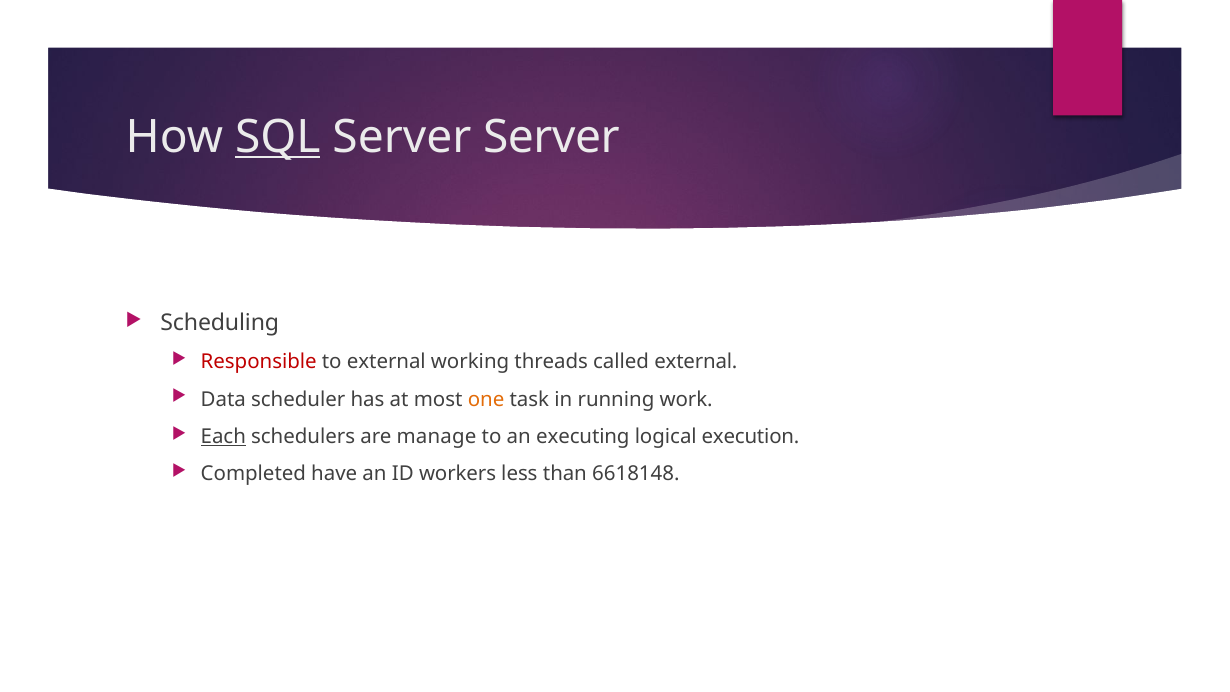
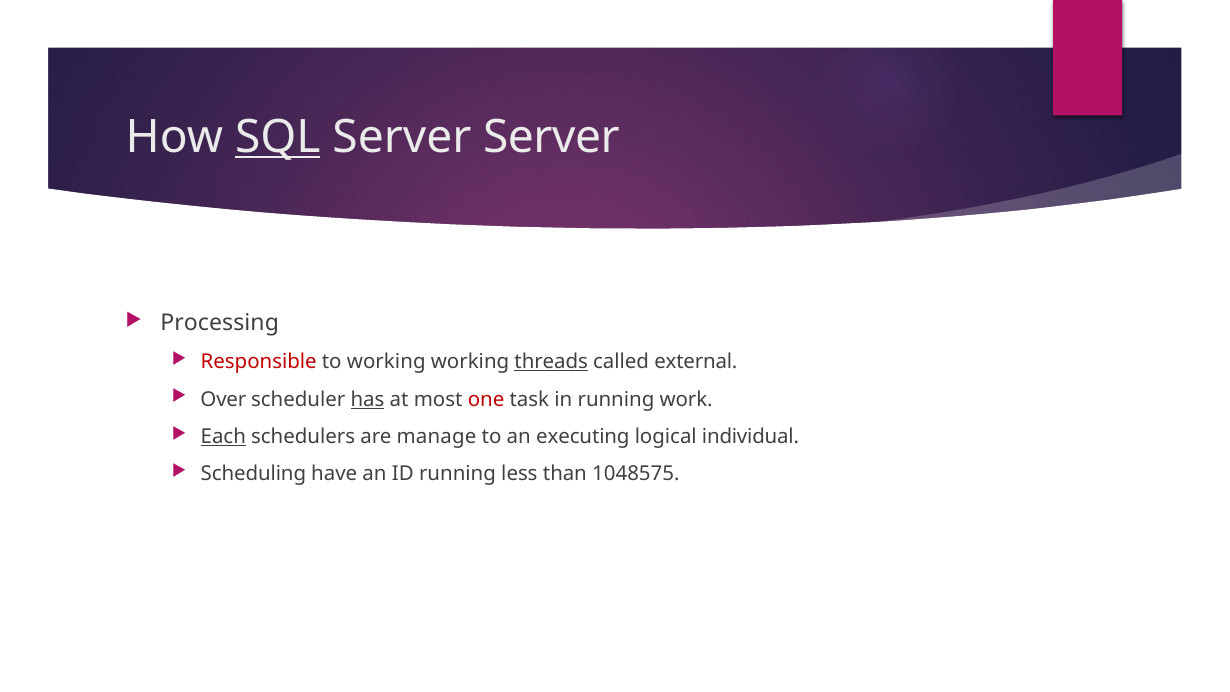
Scheduling: Scheduling -> Processing (220, 323)
to external: external -> working (386, 362)
threads underline: none -> present (551, 362)
Data: Data -> Over (223, 399)
has underline: none -> present (368, 399)
one colour: orange -> red (486, 399)
execution: execution -> individual (750, 437)
Completed: Completed -> Scheduling (253, 474)
ID workers: workers -> running (457, 474)
6618148: 6618148 -> 1048575 (636, 474)
